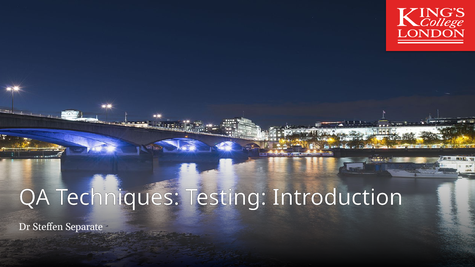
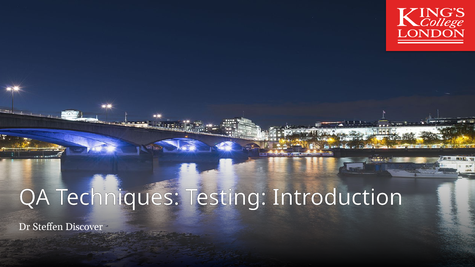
Separate: Separate -> Discover (84, 227)
